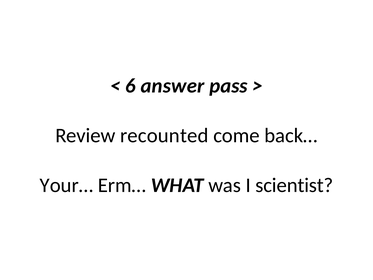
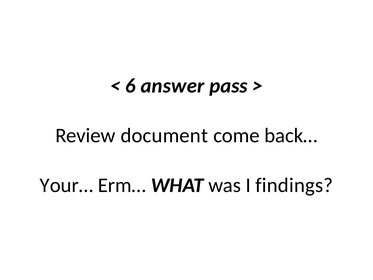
recounted: recounted -> document (164, 135)
scientist: scientist -> findings (294, 185)
